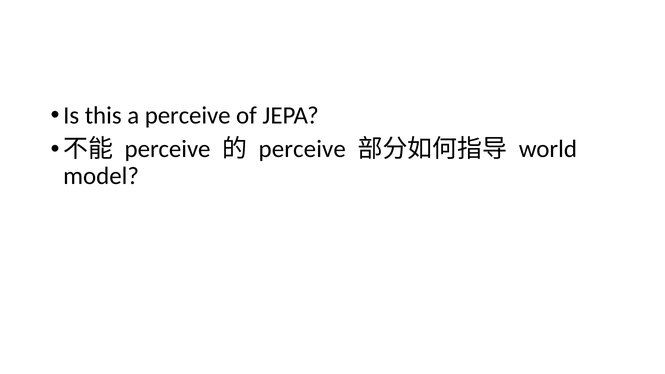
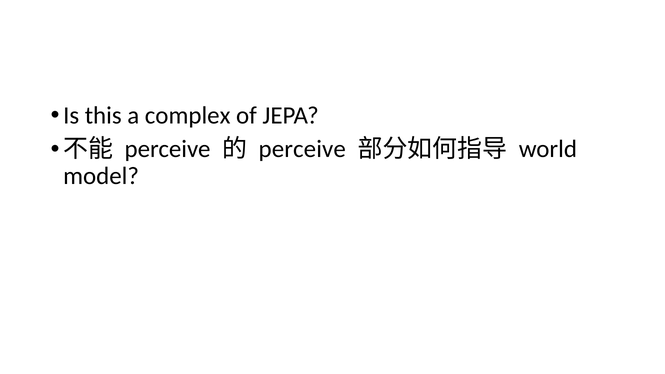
a perceive: perceive -> complex (188, 115)
